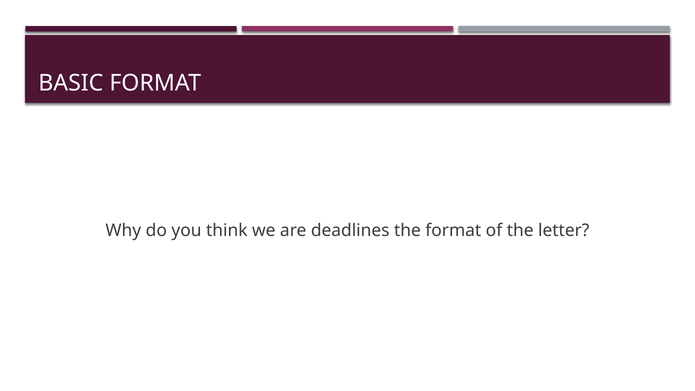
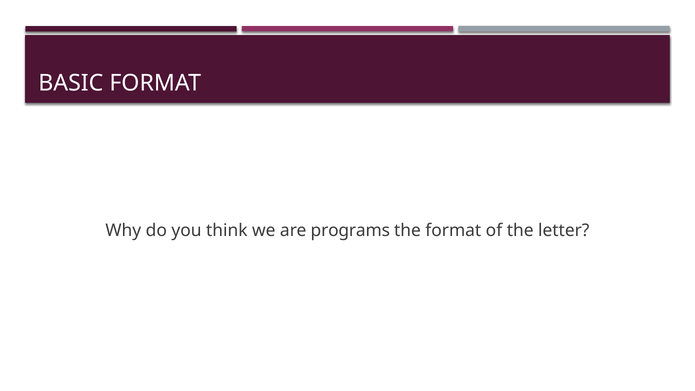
deadlines: deadlines -> programs (350, 230)
